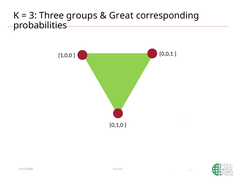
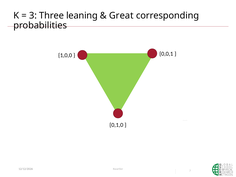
groups: groups -> leaning (82, 15)
